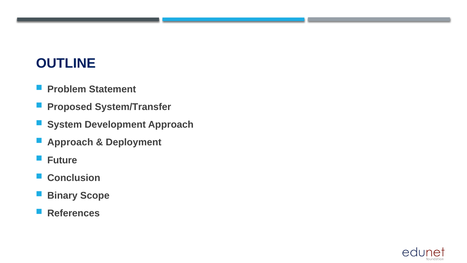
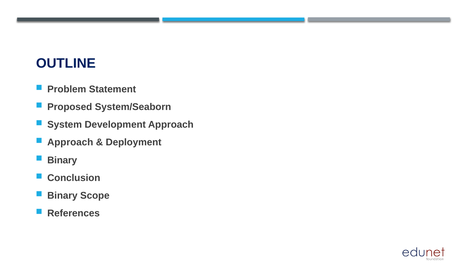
System/Transfer: System/Transfer -> System/Seaborn (133, 107)
Future: Future -> Binary (62, 160)
